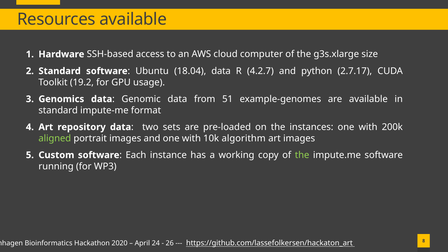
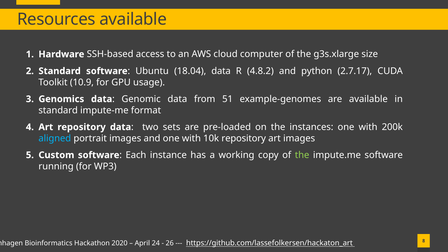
4.2.7: 4.2.7 -> 4.8.2 (260, 71)
19.2: 19.2 -> 10.9 (82, 82)
aligned colour: light green -> light blue (55, 138)
10k algorithm: algorithm -> repository (244, 138)
